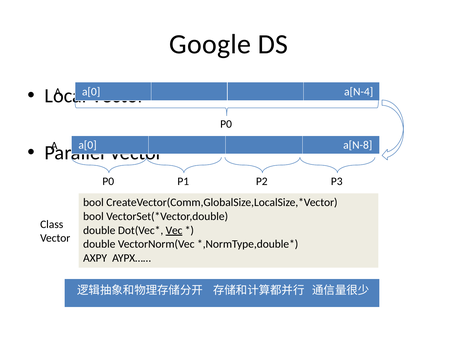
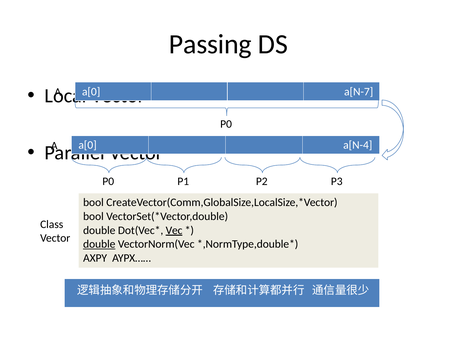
Google: Google -> Passing (210, 44)
a[N-4: a[N-4 -> a[N-7 (359, 92)
a[N-8: a[N-8 -> a[N-4 (358, 145)
double underline: none -> present (99, 244)
